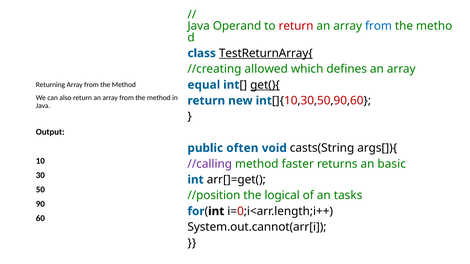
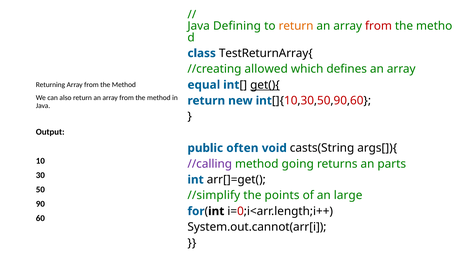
Operand: Operand -> Defining (237, 26)
return colour: red -> orange (296, 26)
from colour: blue -> red (378, 26)
TestReturnArray{ underline: present -> none (266, 53)
faster: faster -> going (298, 164)
basic: basic -> parts (392, 164)
//position: //position -> //simplify (214, 196)
logical: logical -> points (282, 196)
tasks: tasks -> large (348, 196)
